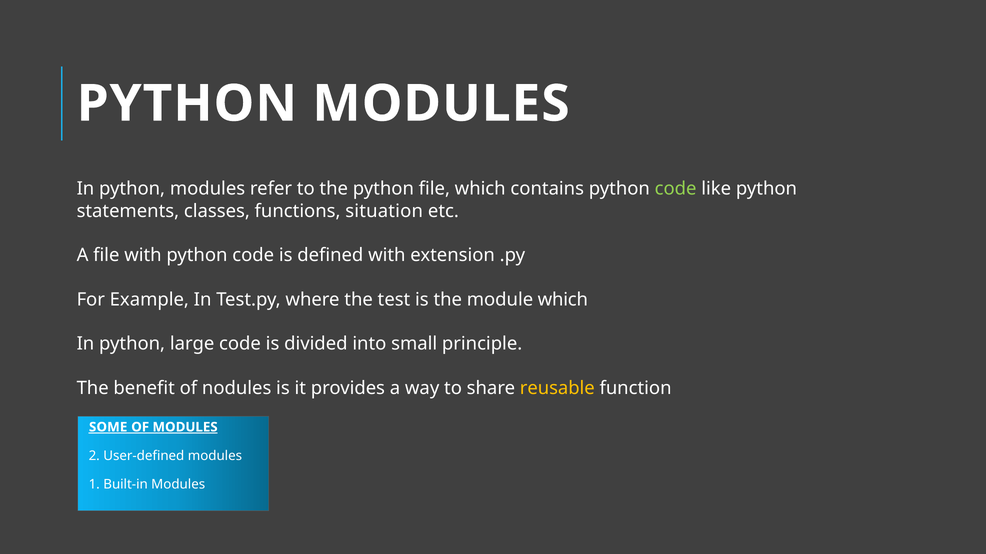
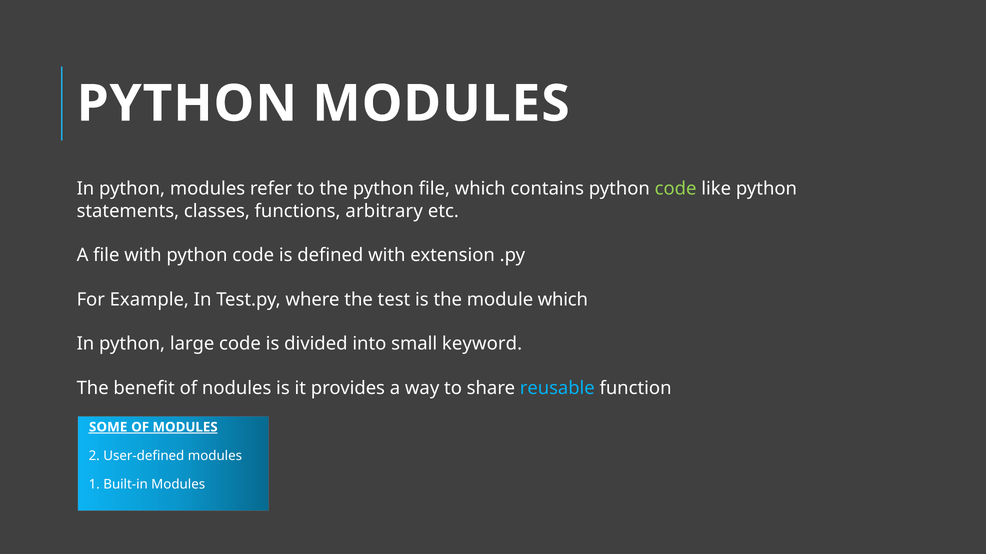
situation: situation -> arbitrary (384, 211)
principle: principle -> keyword (482, 344)
reusable colour: yellow -> light blue (557, 389)
